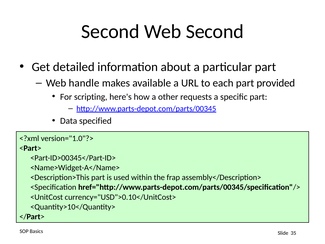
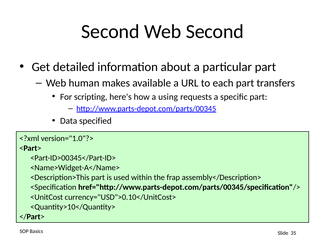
handle: handle -> human (84, 83)
provided: provided -> transfers (276, 83)
other: other -> using (168, 97)
